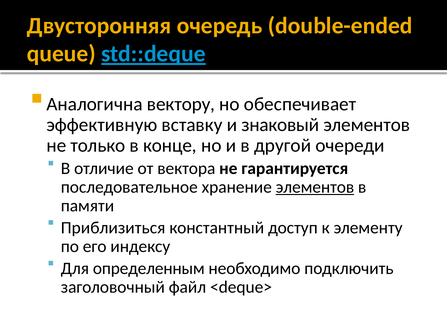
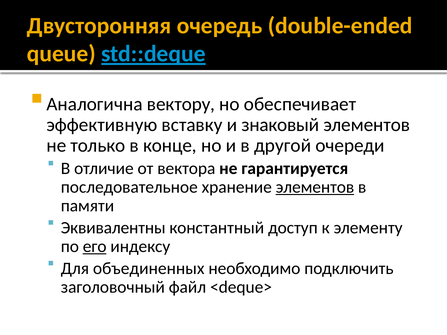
Приблизиться: Приблизиться -> Эквивалентны (113, 228)
его underline: none -> present (95, 247)
определенным: определенным -> объединенных (149, 269)
